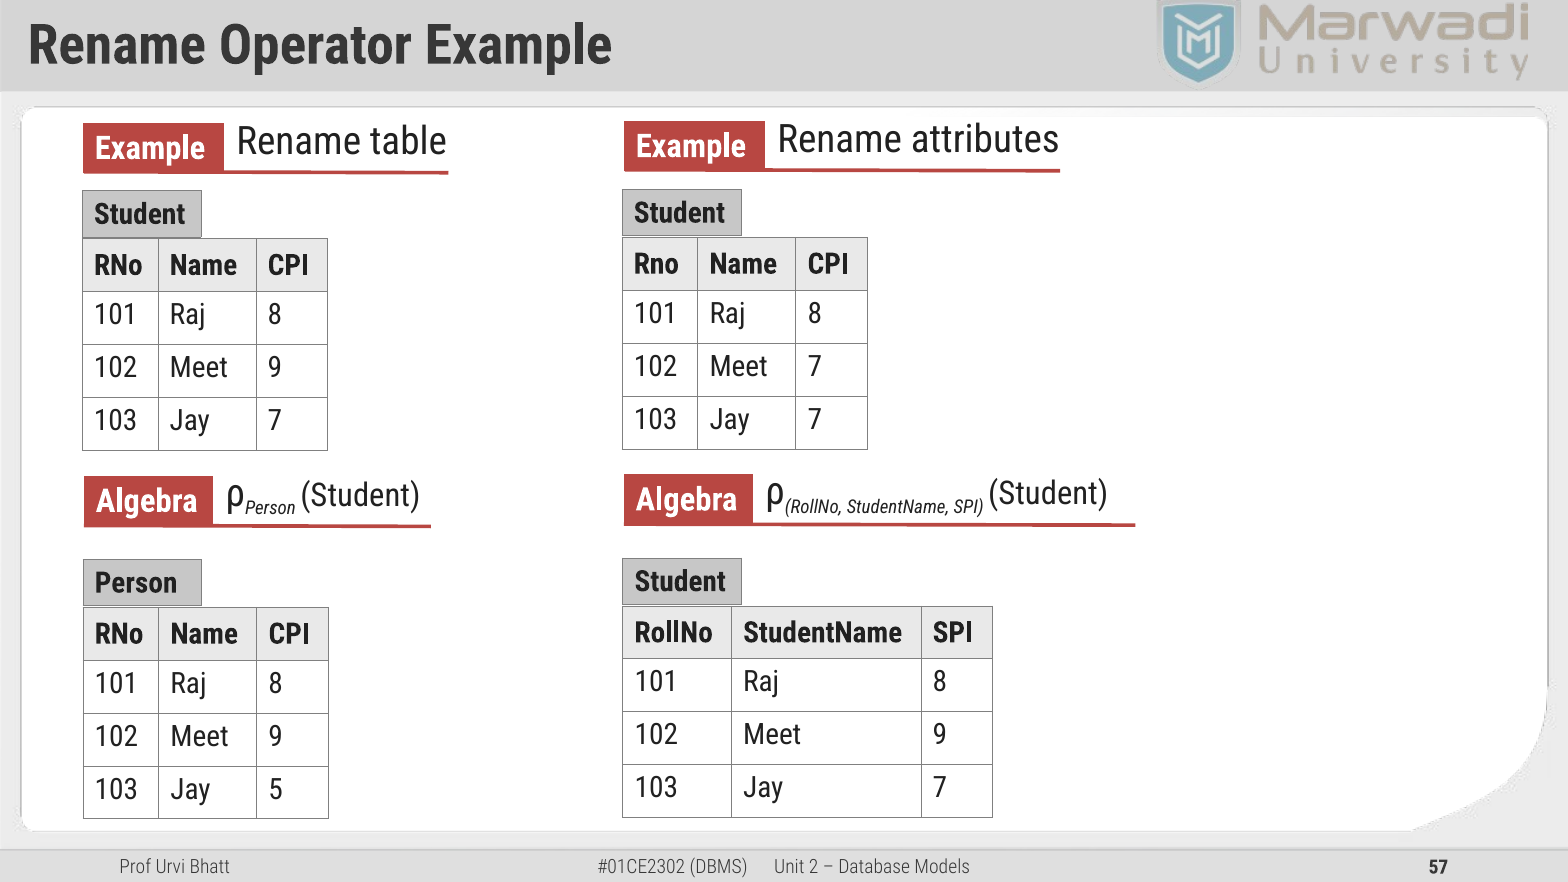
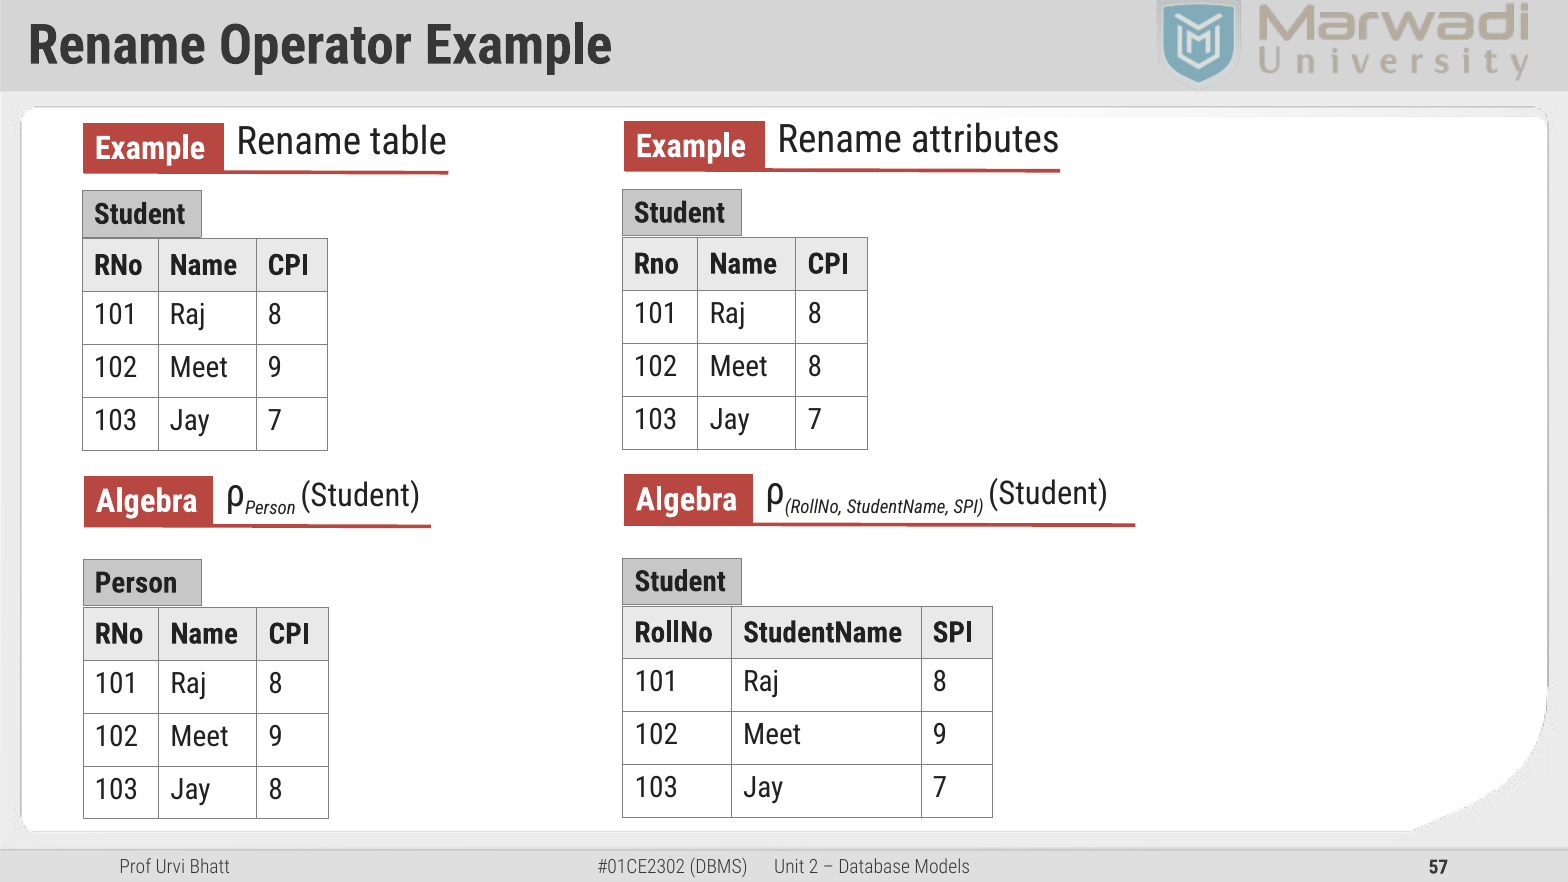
Meet 7: 7 -> 8 (815, 366)
Jay 5: 5 -> 8 (276, 789)
